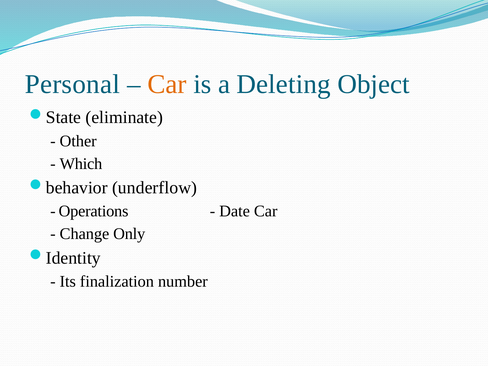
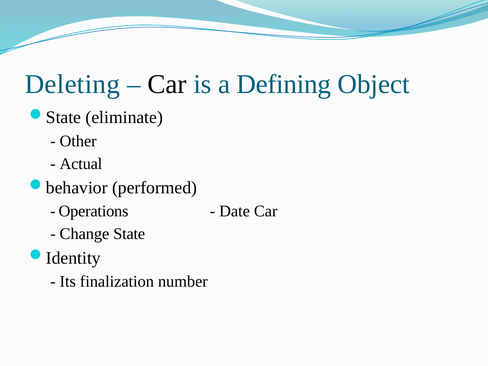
Personal: Personal -> Deleting (72, 84)
Car colour: orange -> black (167, 84)
Deleting: Deleting -> Defining (284, 84)
Which: Which -> Actual (81, 164)
underflow: underflow -> performed (155, 188)
Only: Only -> State (129, 234)
